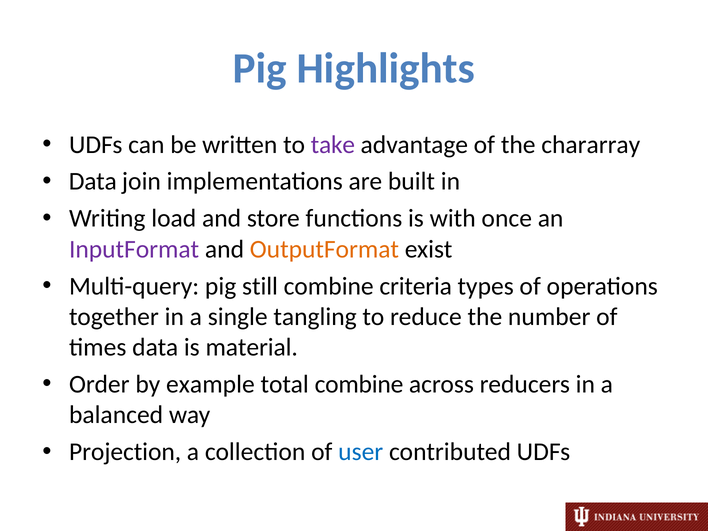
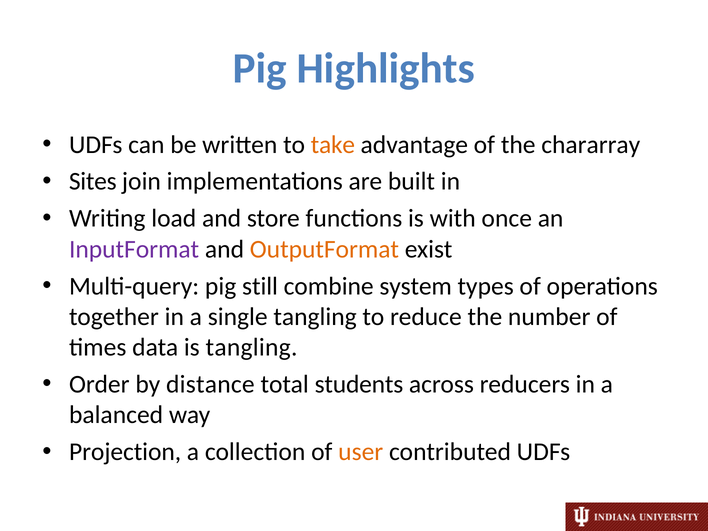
take colour: purple -> orange (333, 145)
Data: Data -> Sites (93, 182)
criteria: criteria -> system (416, 286)
is material: material -> tangling (252, 347)
example: example -> distance (210, 384)
total combine: combine -> students (359, 384)
user colour: blue -> orange (361, 452)
